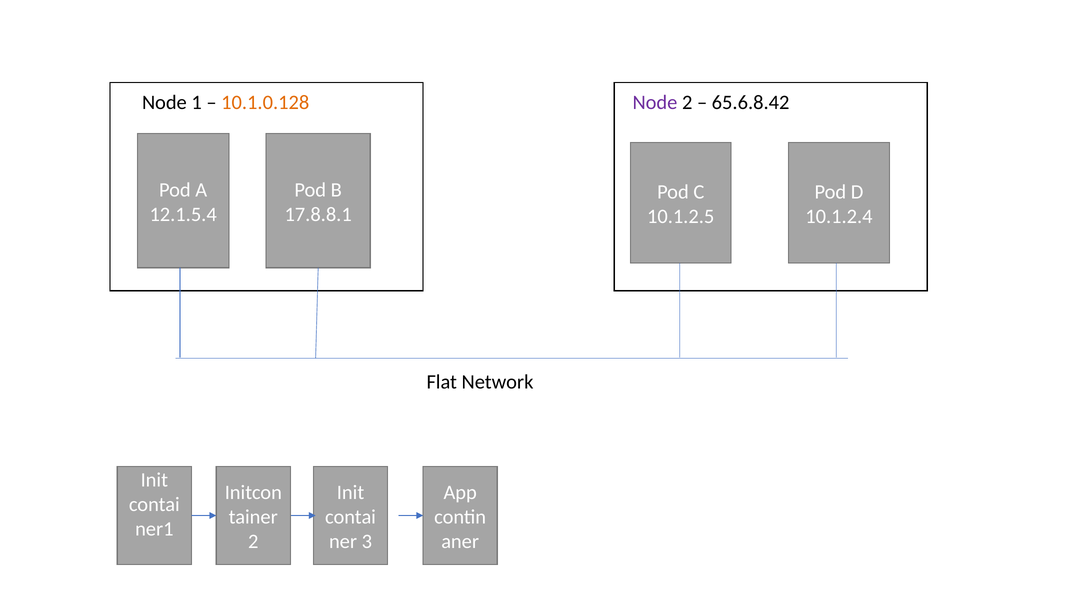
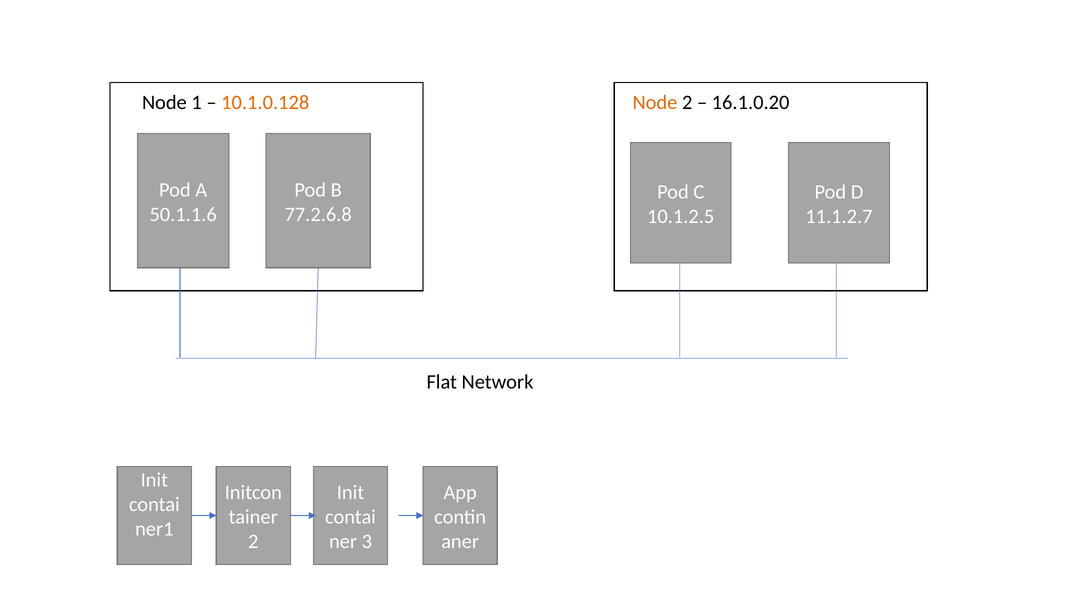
Node colour: purple -> orange (655, 102)
65.6.8.42: 65.6.8.42 -> 16.1.0.20 (751, 102)
12.1.5.4: 12.1.5.4 -> 50.1.1.6 (183, 214)
17.8.8.1: 17.8.8.1 -> 77.2.6.8 (318, 214)
10.1.2.4: 10.1.2.4 -> 11.1.2.7 (839, 216)
